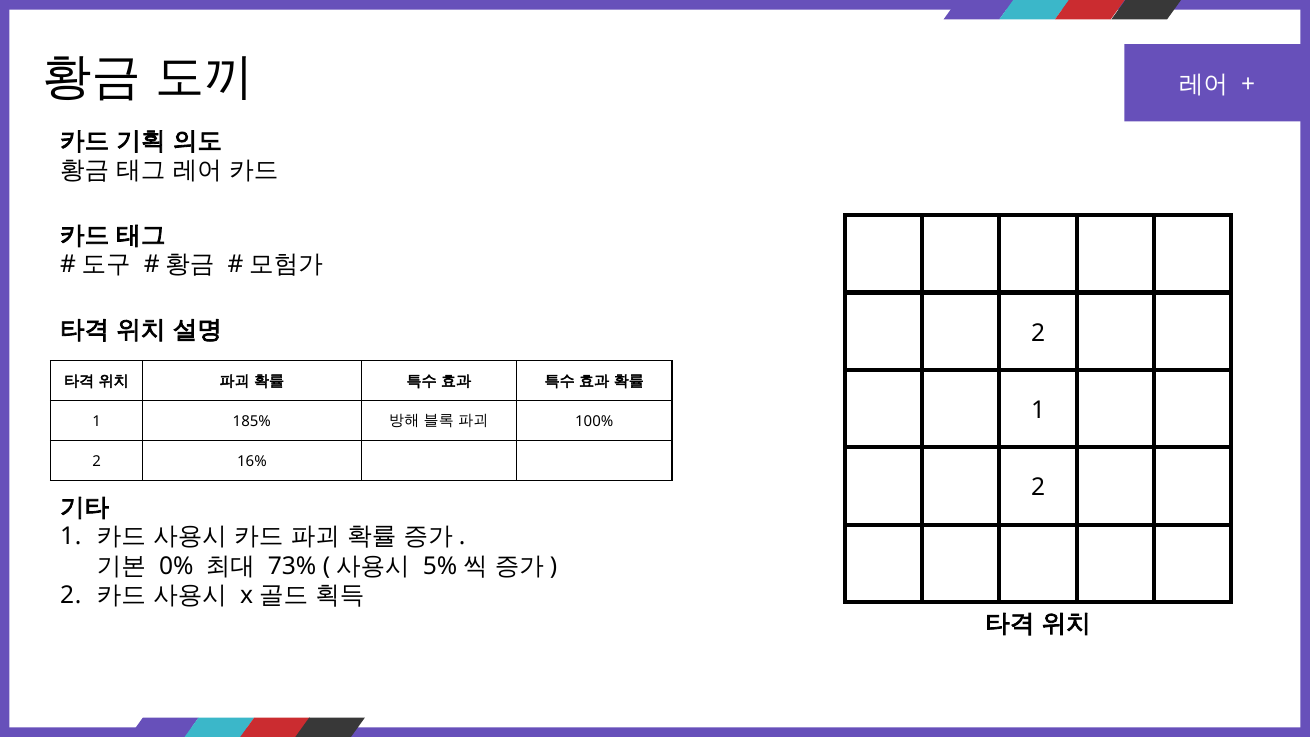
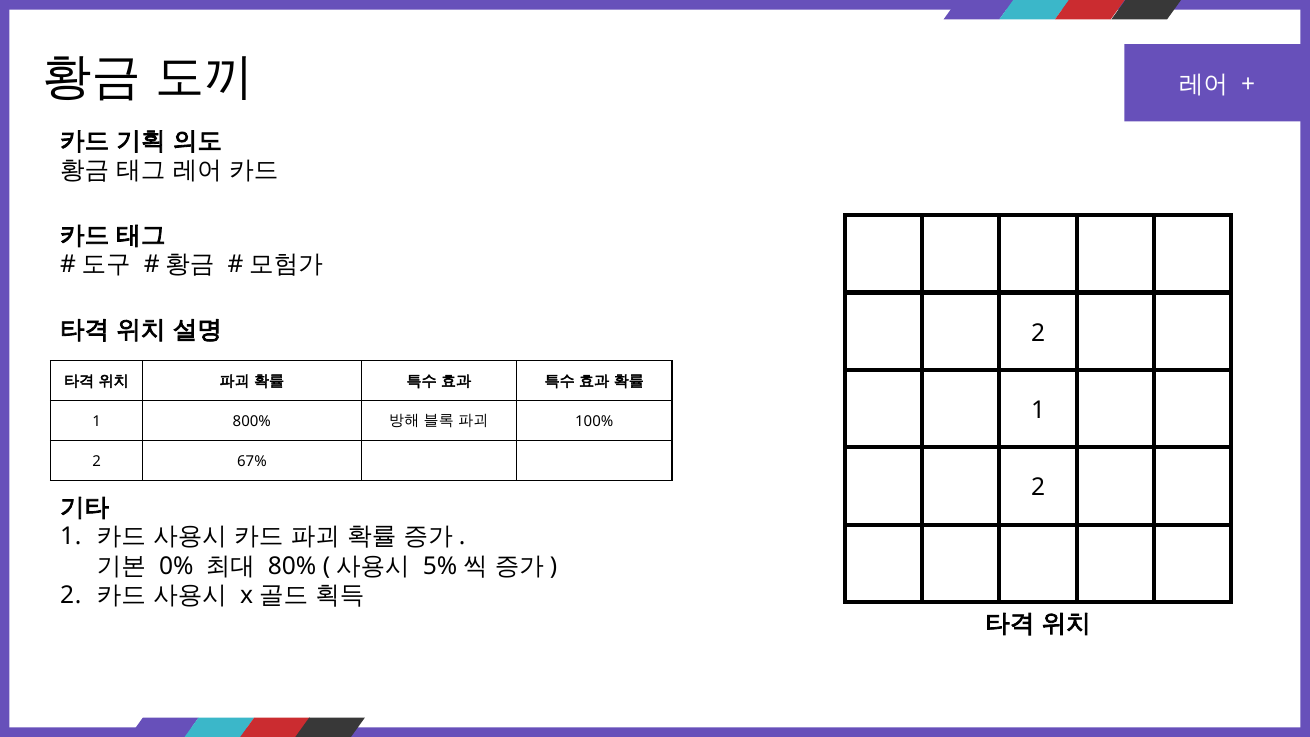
185%: 185% -> 800% (252, 421)
16%: 16% -> 67% (252, 461)
73%: 73% -> 80% (292, 566)
